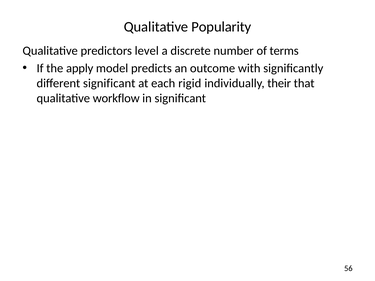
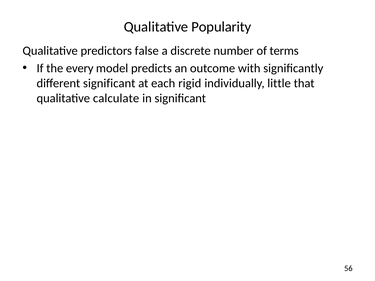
level: level -> false (147, 51)
apply: apply -> every (80, 68)
their: their -> little (279, 83)
workflow: workflow -> calculate (116, 98)
